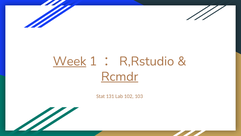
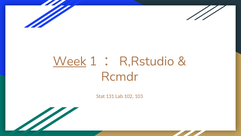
Rcmdr underline: present -> none (120, 76)
